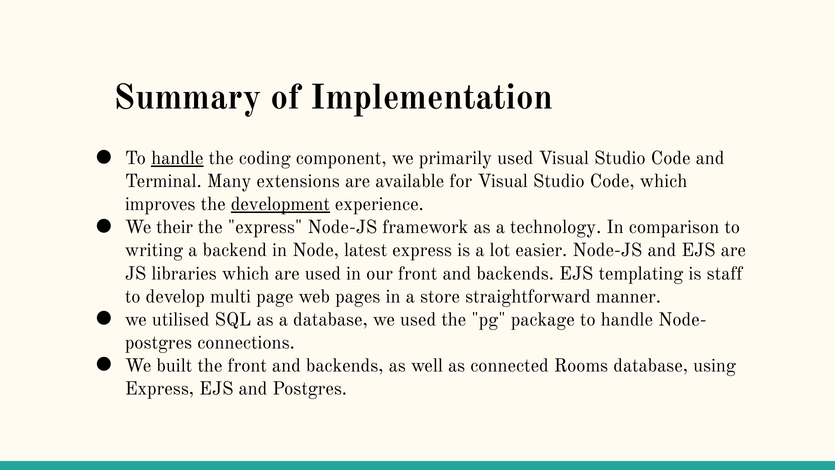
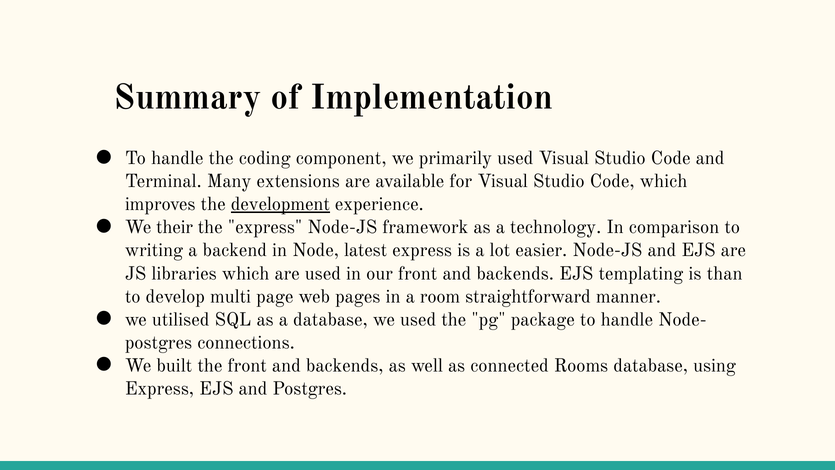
handle underline: present -> none (177, 158)
staff: staff -> than (725, 273)
store: store -> room (440, 296)
